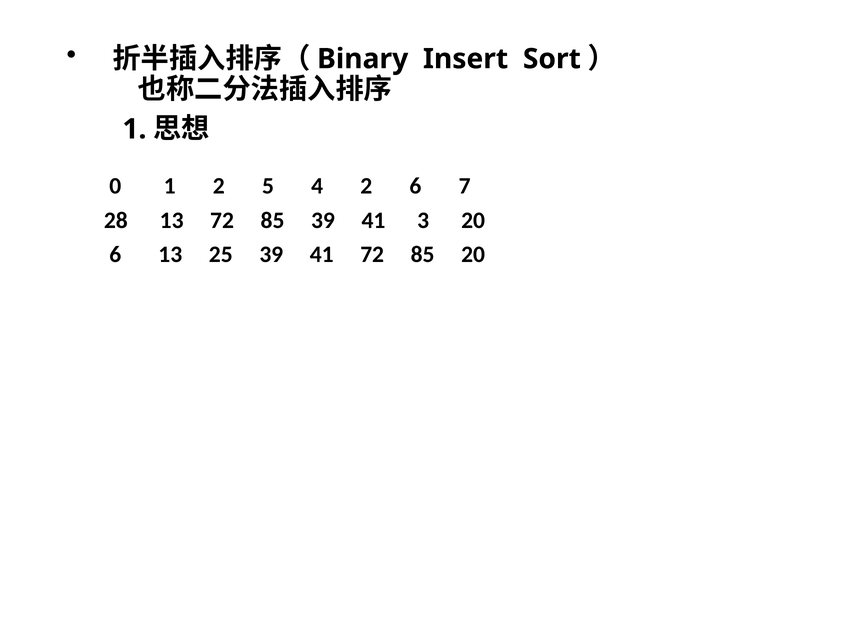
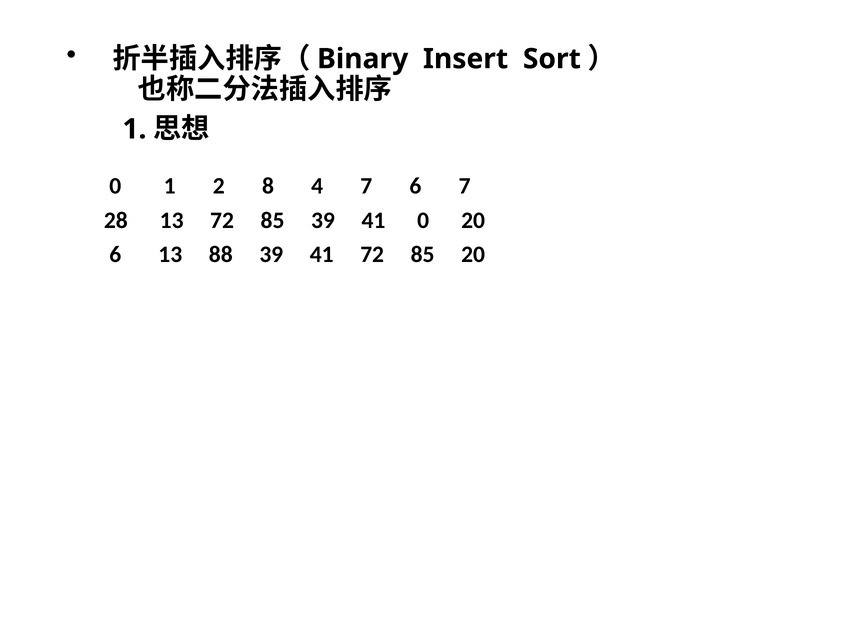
5: 5 -> 8 (268, 186)
4 2: 2 -> 7 (366, 186)
41 3: 3 -> 0 (423, 220)
25: 25 -> 88 (221, 254)
